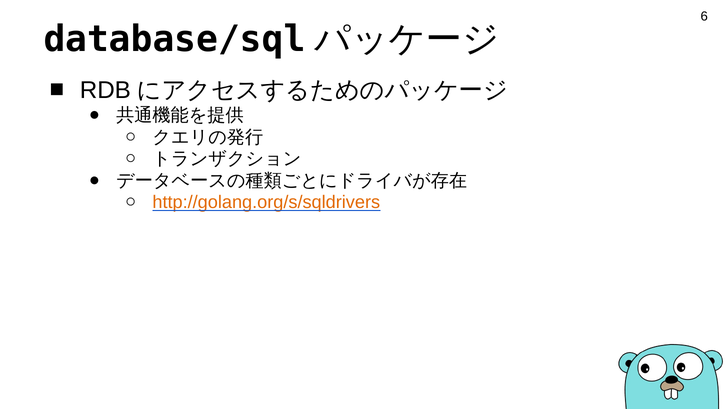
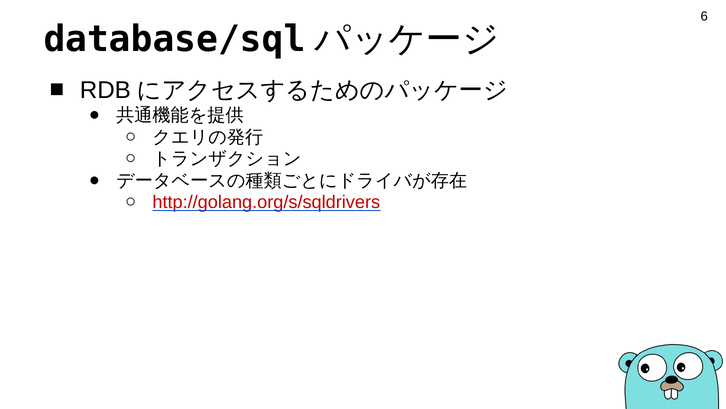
http://golang.org/s/sqldrivers colour: orange -> red (266, 202)
